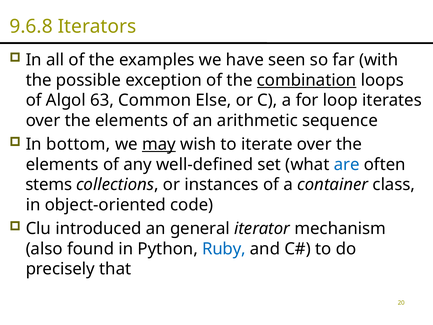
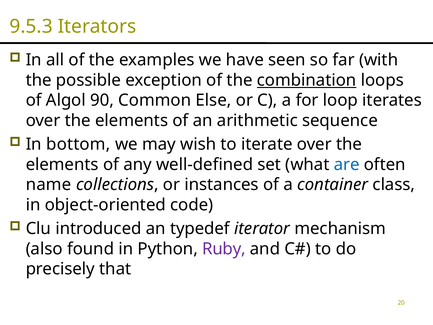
9.6.8: 9.6.8 -> 9.5.3 (31, 26)
63: 63 -> 90 (102, 100)
may underline: present -> none (159, 144)
stems: stems -> name (49, 185)
general: general -> typedef (200, 228)
Ruby colour: blue -> purple (224, 249)
